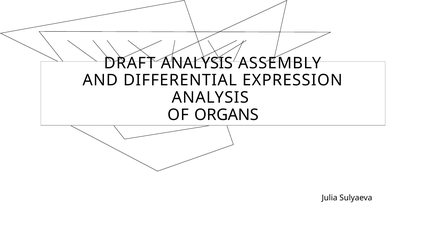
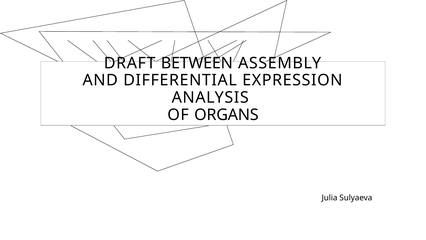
DRAFT ANALYSIS: ANALYSIS -> BETWEEN (197, 63)
